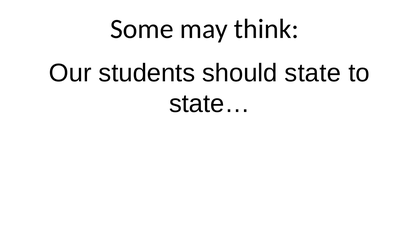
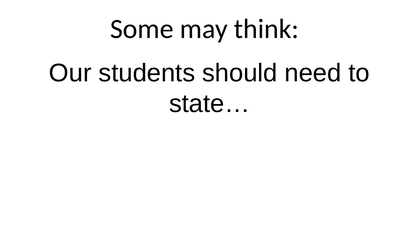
state: state -> need (313, 73)
